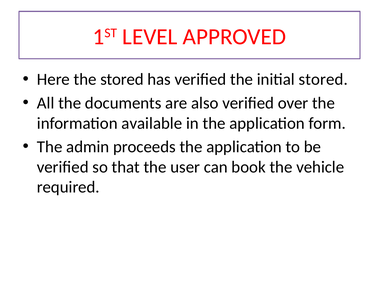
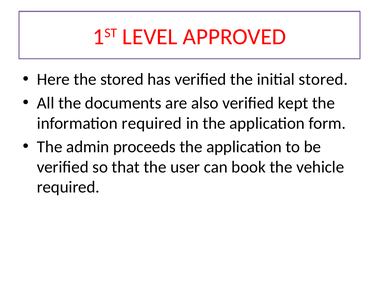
over: over -> kept (293, 103)
information available: available -> required (152, 123)
